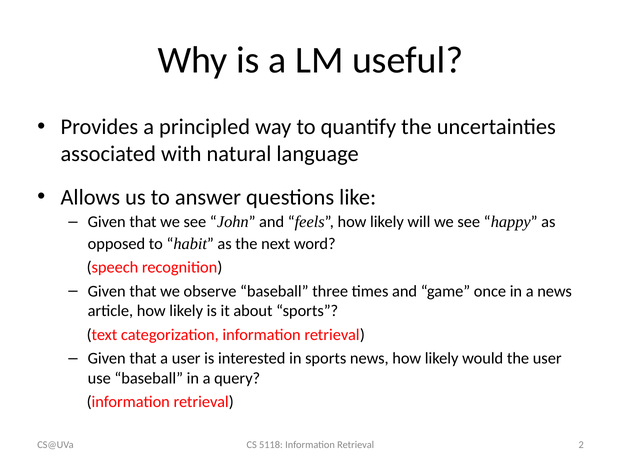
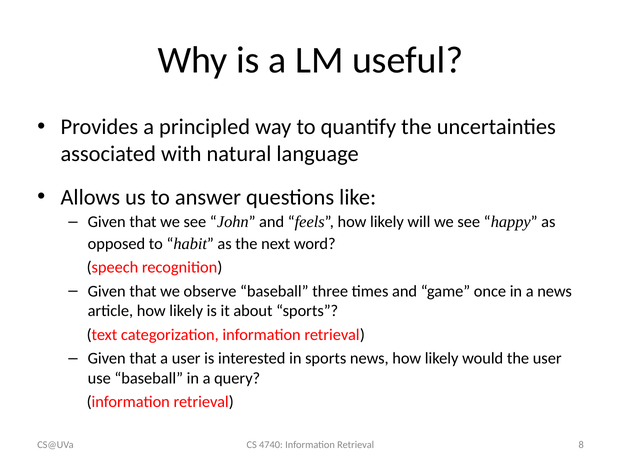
5118: 5118 -> 4740 (271, 445)
2: 2 -> 8 (581, 445)
